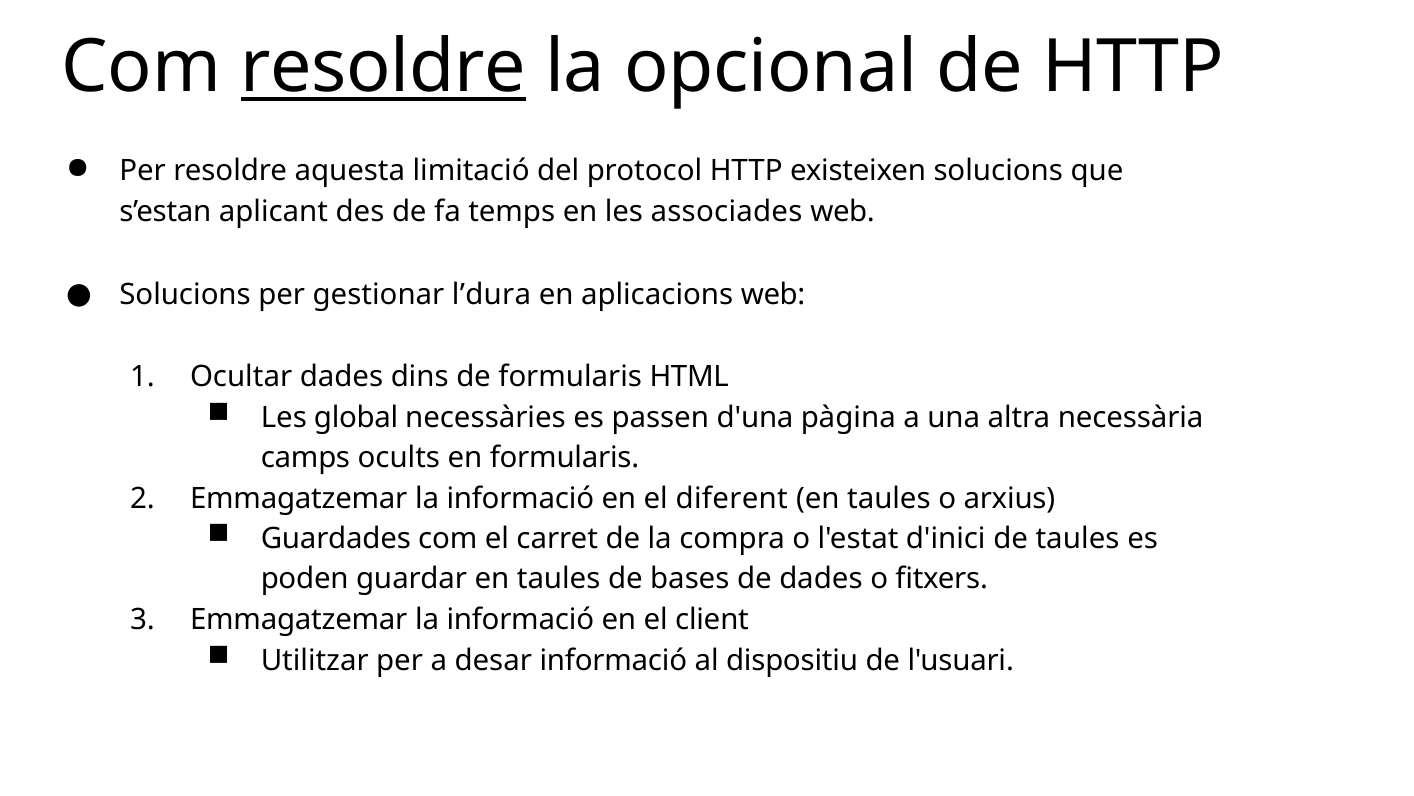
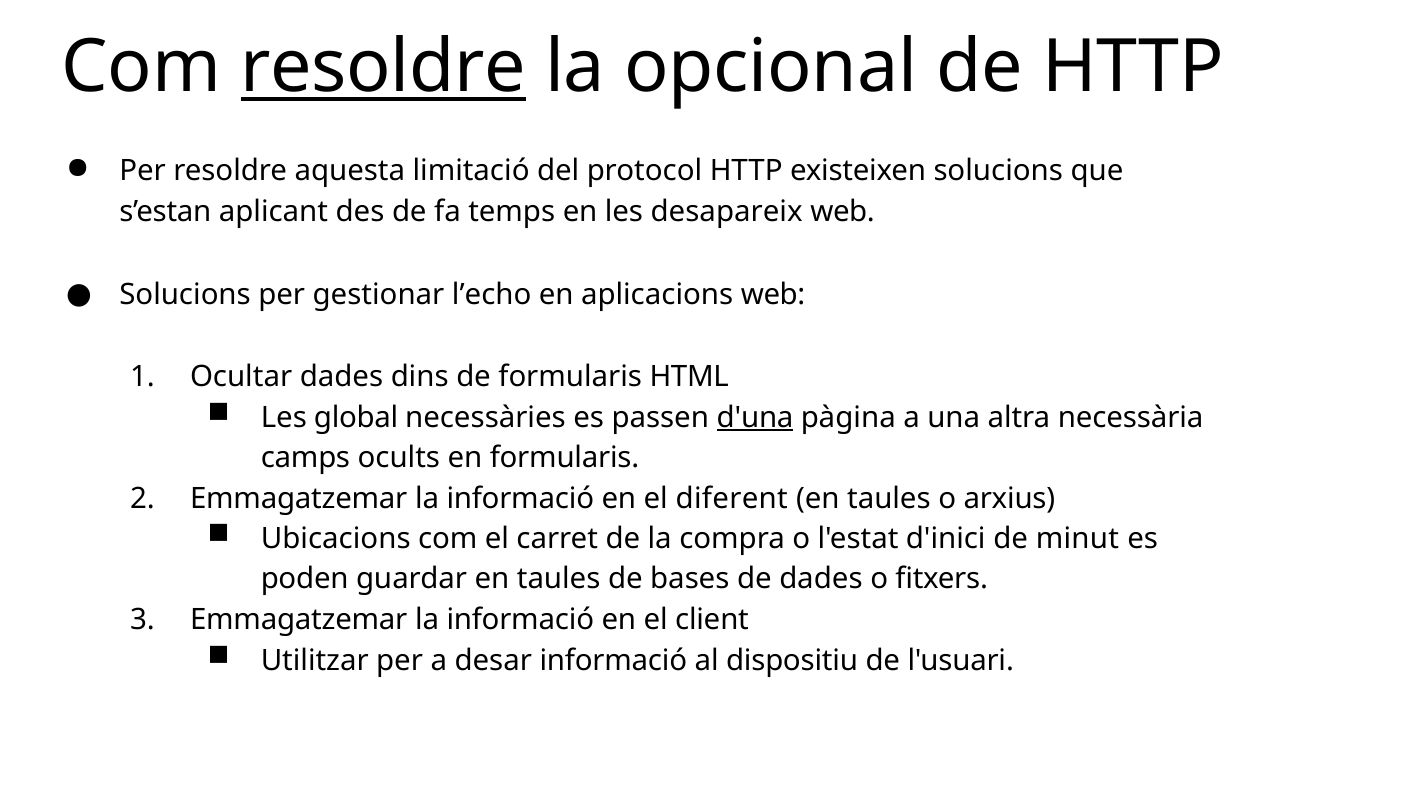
associades: associades -> desapareix (727, 211)
l’dura: l’dura -> l’echo (492, 294)
d'una underline: none -> present (755, 417)
Guardades: Guardades -> Ubicacions (336, 538)
de taules: taules -> minut (1077, 538)
